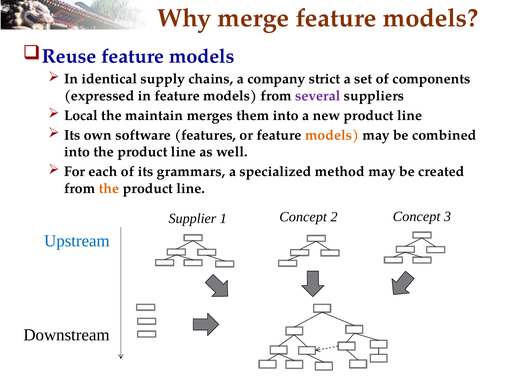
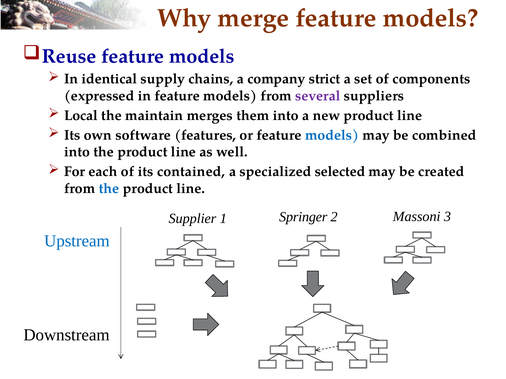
models colour: orange -> blue (332, 135)
grammars: grammars -> contained (191, 172)
method: method -> selected (340, 172)
the colour: orange -> blue (109, 189)
1 Concept: Concept -> Springer (303, 217)
2 Concept: Concept -> Massoni (417, 217)
